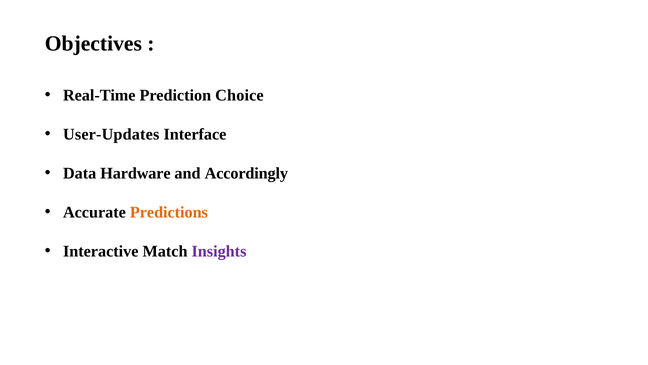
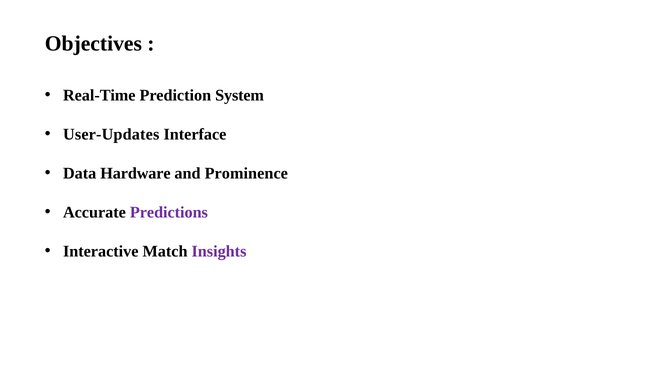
Choice: Choice -> System (240, 95)
Accordingly: Accordingly -> Prominence (246, 173)
Predictions colour: orange -> purple (169, 212)
